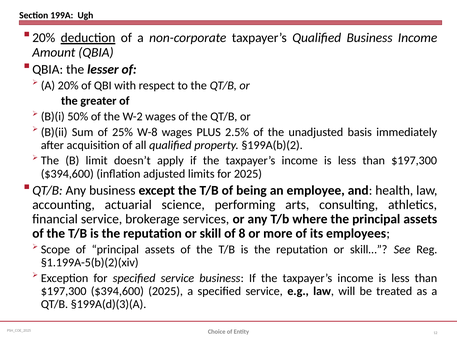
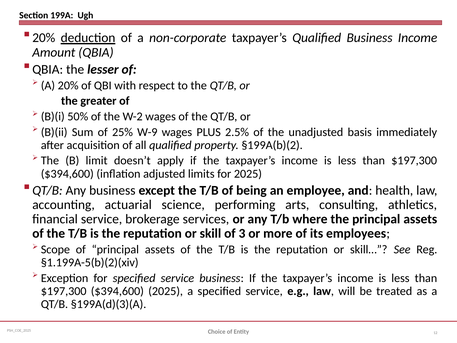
W-8: W-8 -> W-9 (147, 132)
8: 8 -> 3 (242, 233)
